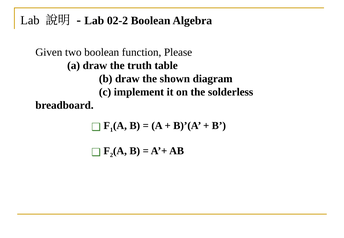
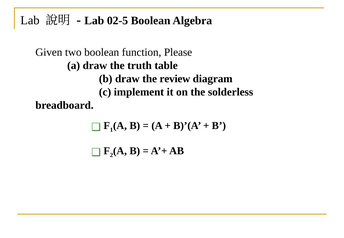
02-2: 02-2 -> 02-5 (117, 21)
shown: shown -> review (175, 79)
